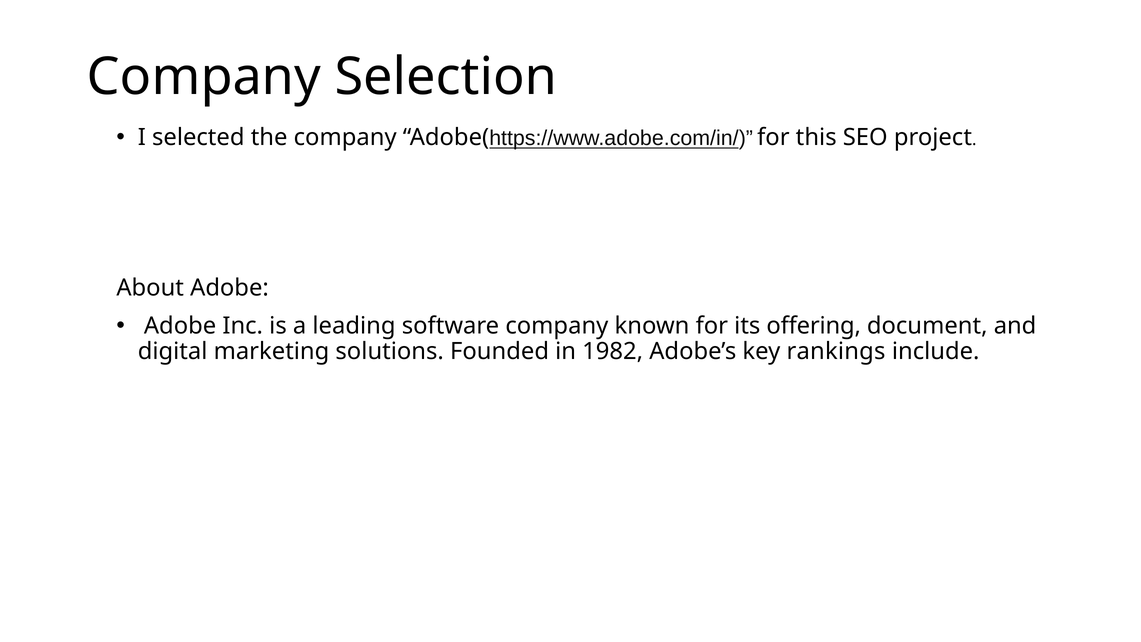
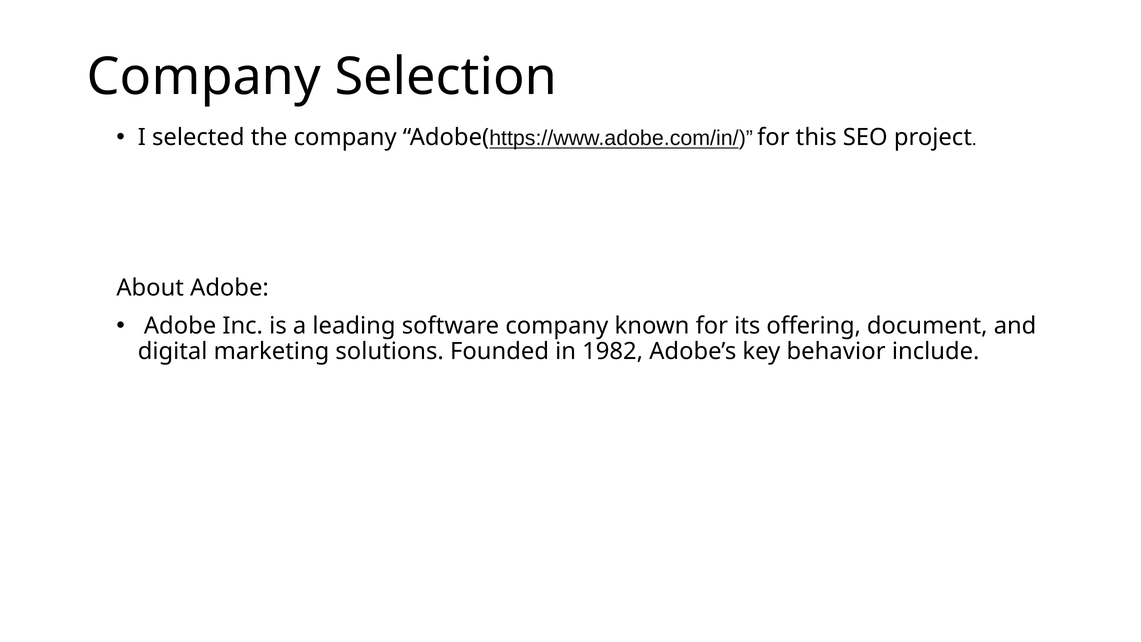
rankings: rankings -> behavior (836, 351)
